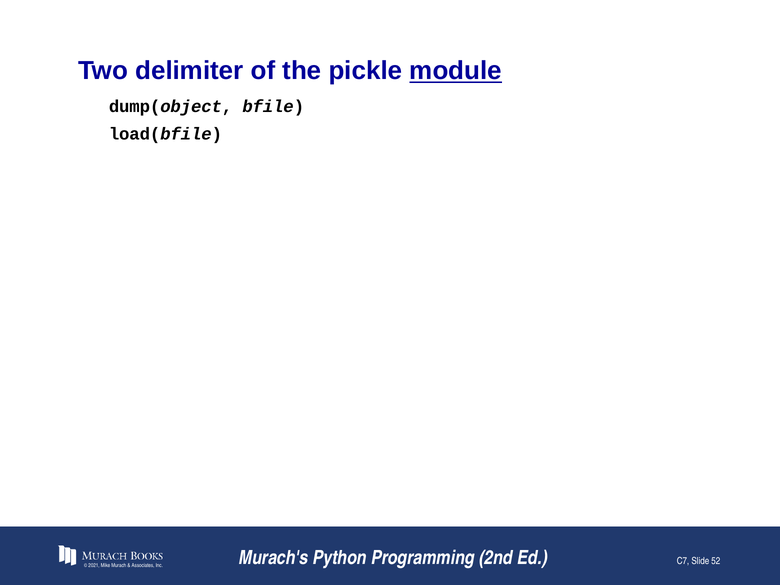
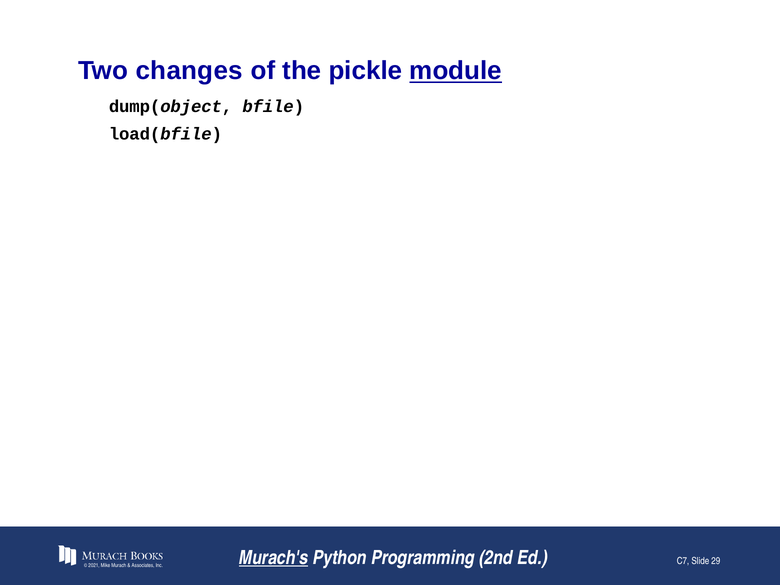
delimiter: delimiter -> changes (189, 71)
Murach's underline: none -> present (274, 558)
52: 52 -> 29 (716, 561)
